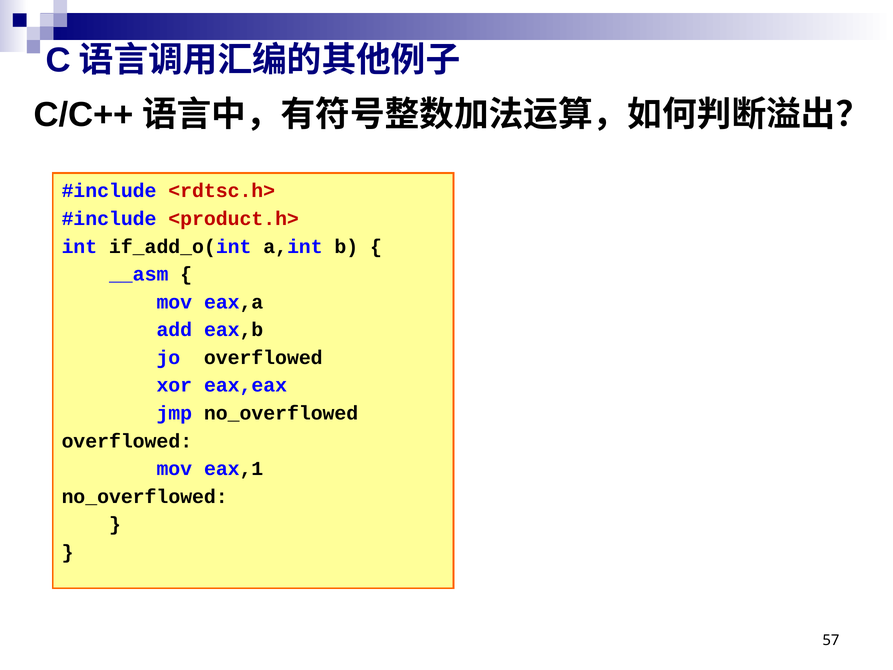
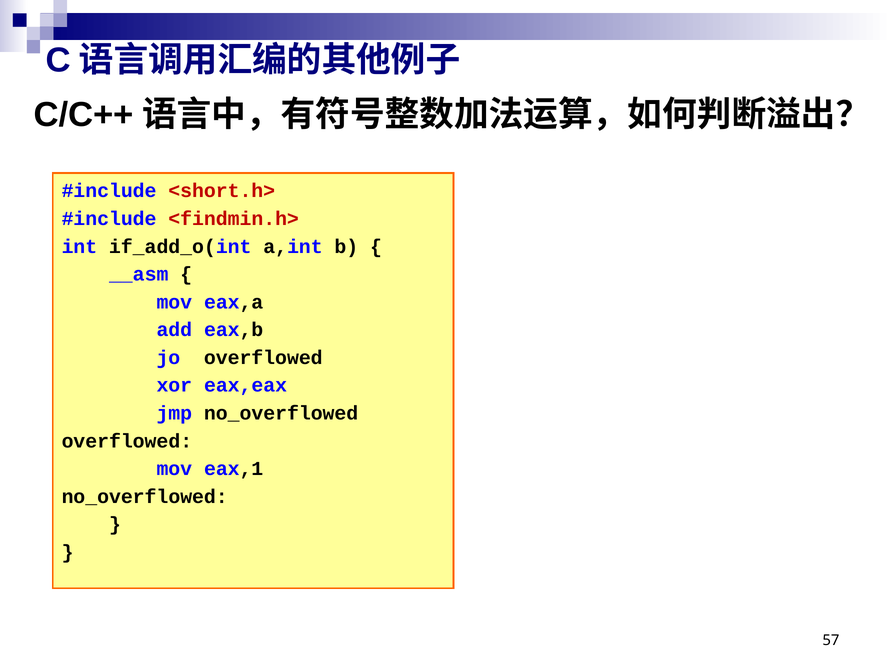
<rdtsc.h>: <rdtsc.h> -> <short.h> (222, 191)
<product.h>: <product.h> -> <findmin.h> (234, 219)
